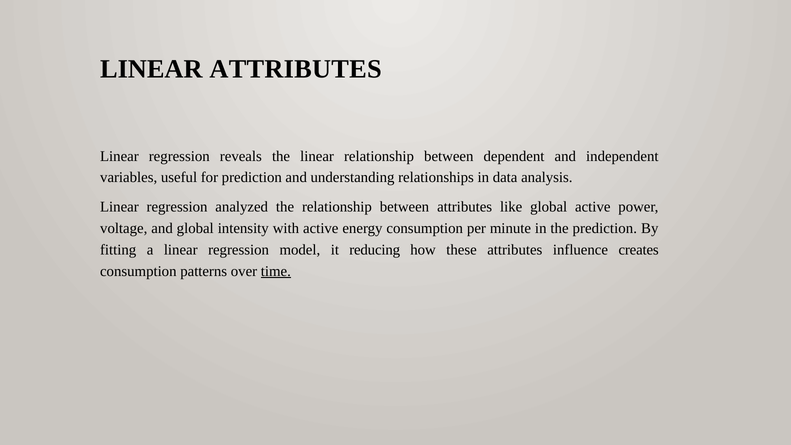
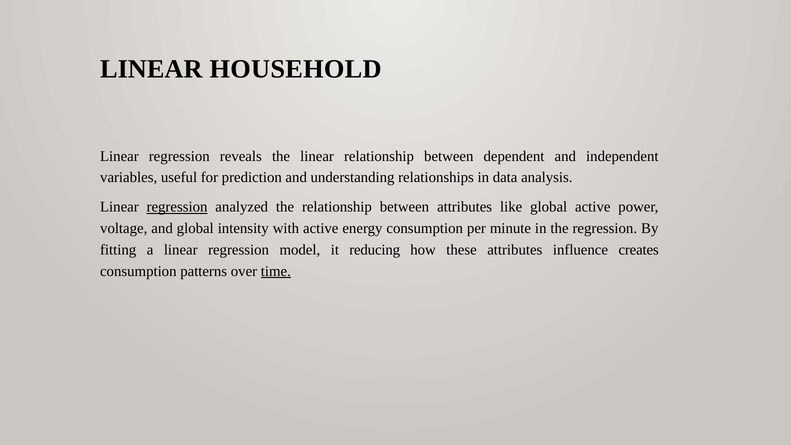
LINEAR ATTRIBUTES: ATTRIBUTES -> HOUSEHOLD (296, 69)
regression underline: none -> present (177, 207)
the prediction: prediction -> regression (605, 228)
